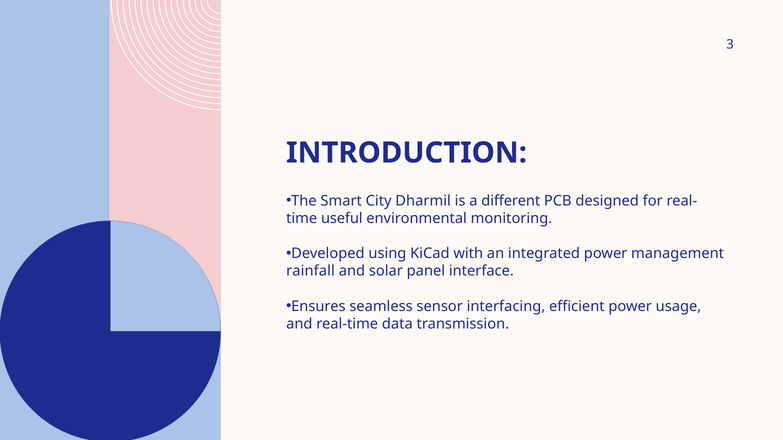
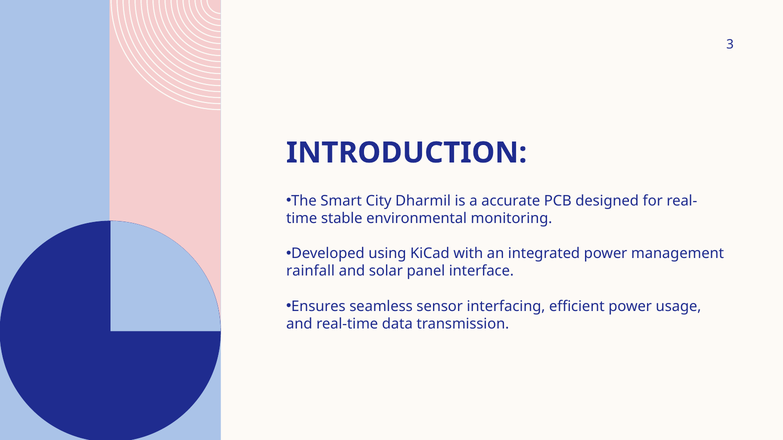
different: different -> accurate (511, 201)
useful: useful -> stable (342, 219)
